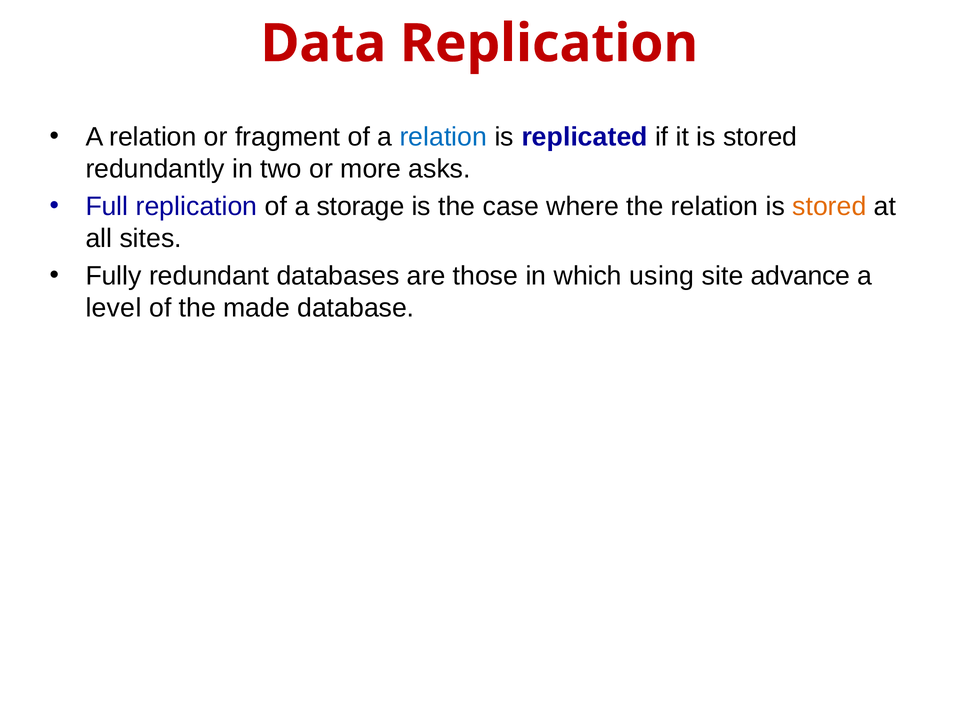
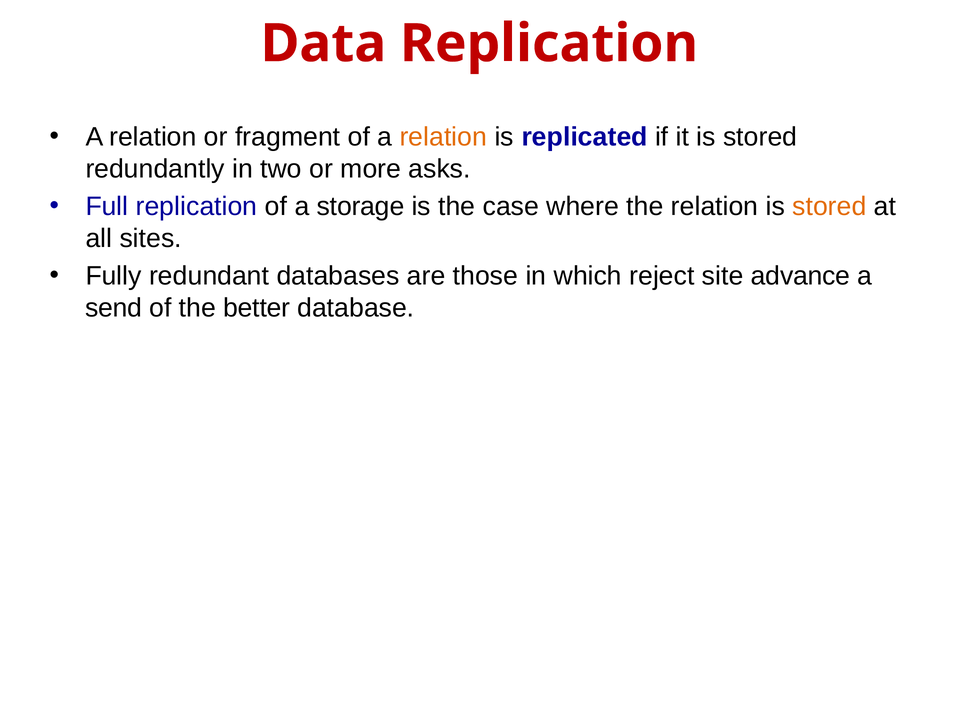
relation colour: blue -> orange (443, 137)
using: using -> reject (662, 276)
level: level -> send (114, 308)
made: made -> better (257, 308)
